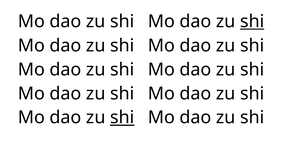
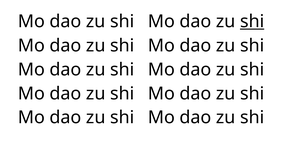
shi underline: present -> none (122, 117)
